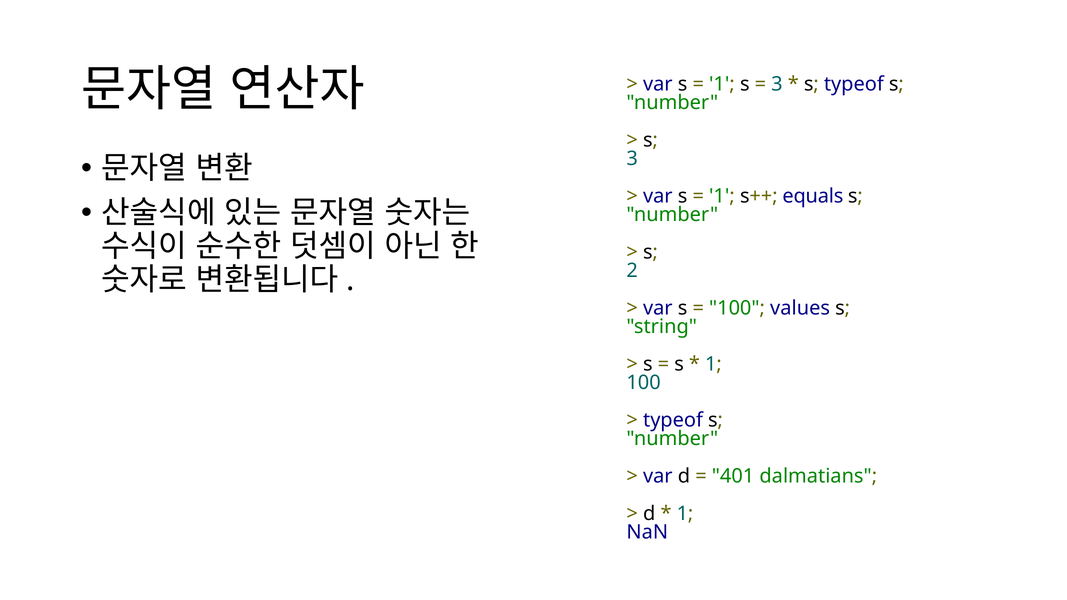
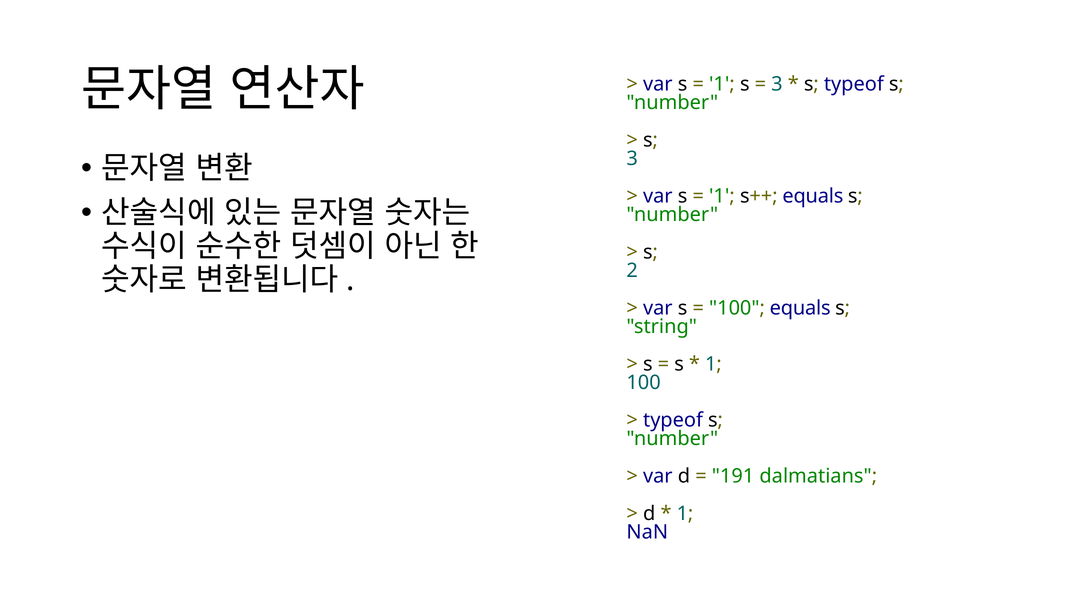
100 values: values -> equals (800, 308)
401: 401 -> 191 (733, 476)
